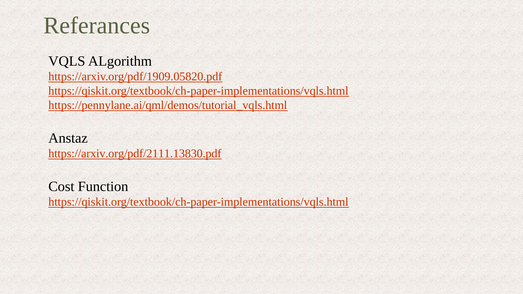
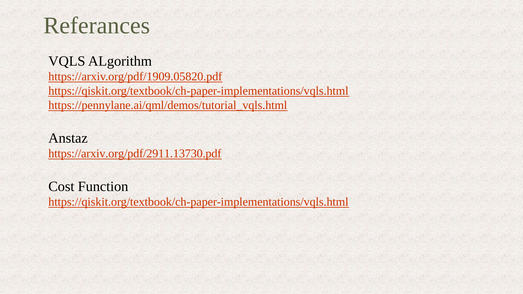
https://arxiv.org/pdf/2111.13830.pdf: https://arxiv.org/pdf/2111.13830.pdf -> https://arxiv.org/pdf/2911.13730.pdf (135, 154)
